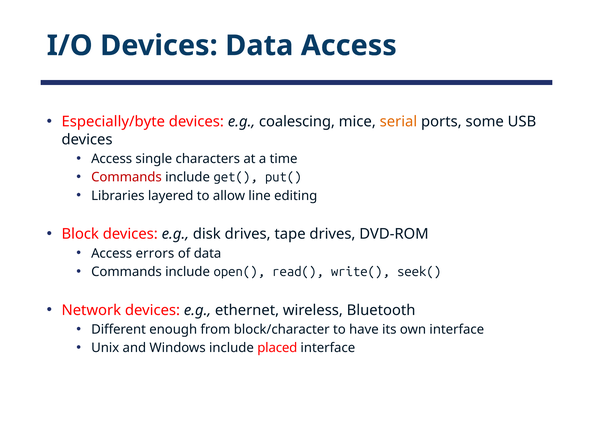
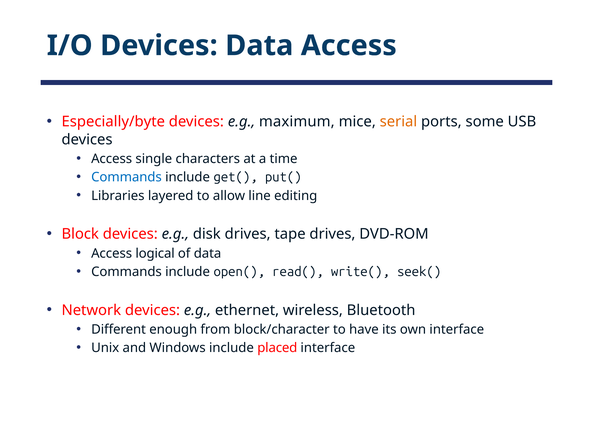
coalescing: coalescing -> maximum (297, 122)
Commands colour: red -> blue (126, 177)
errors: errors -> logical (155, 253)
